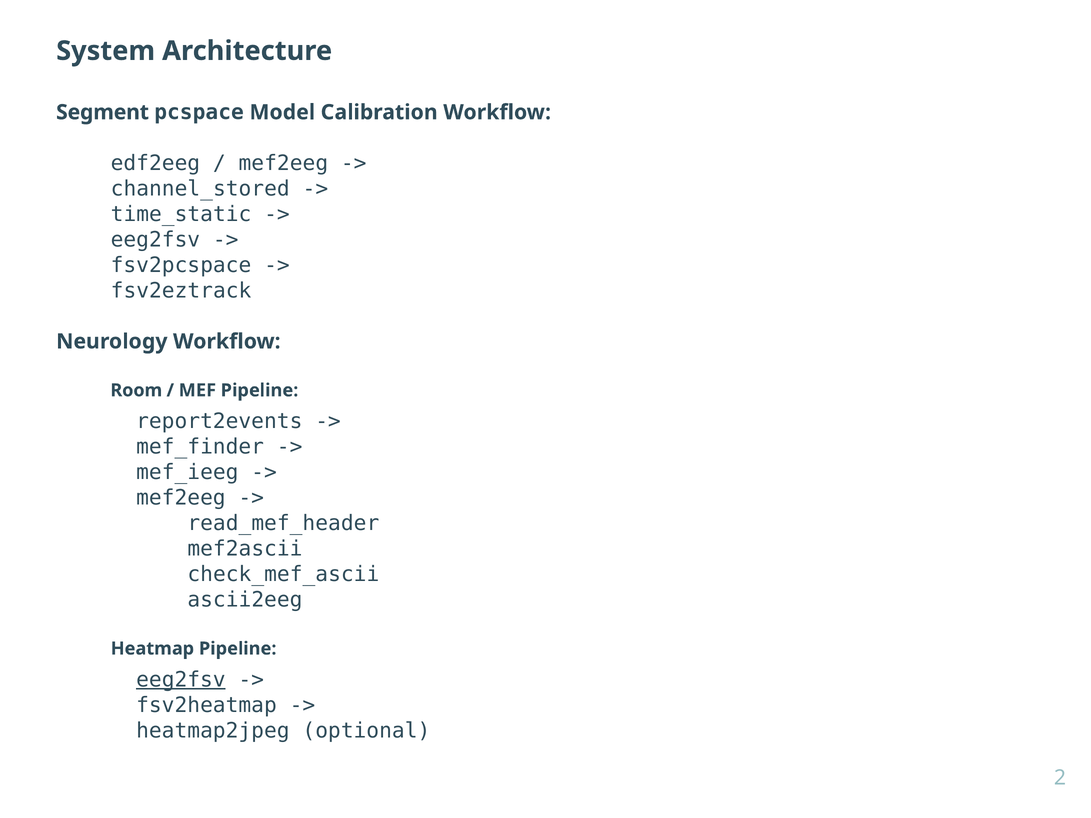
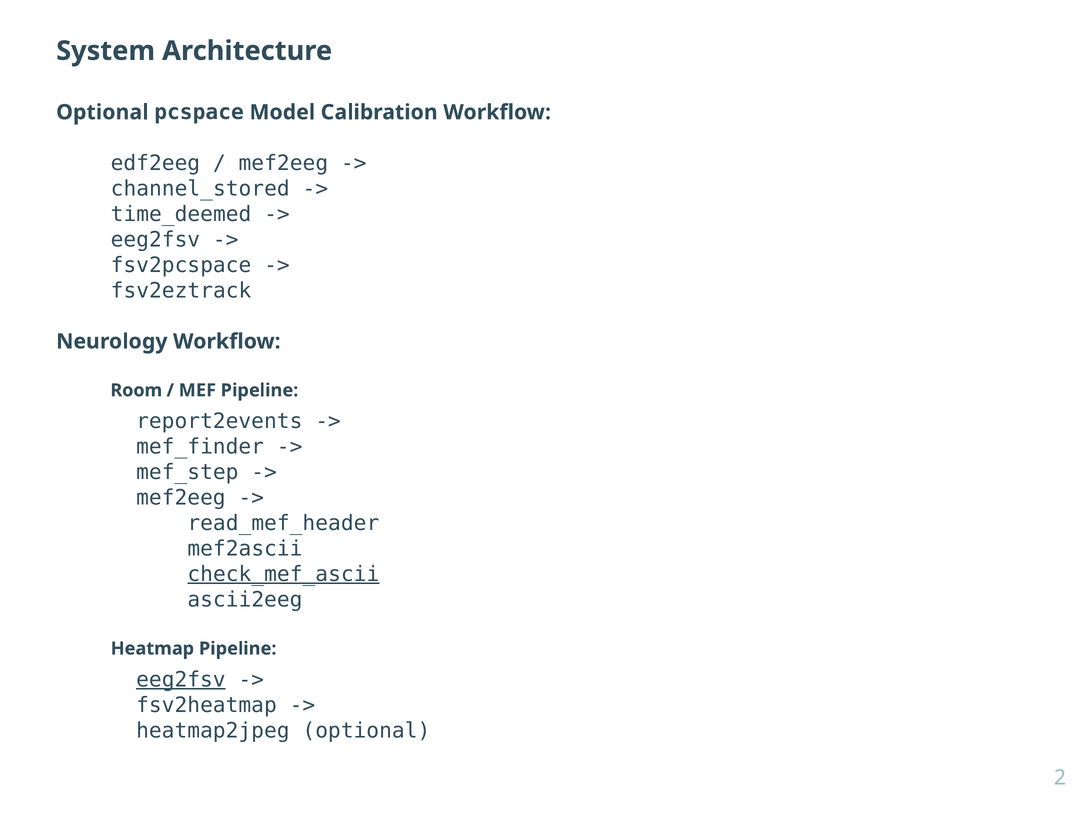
Segment: Segment -> Optional (102, 112)
time_static: time_static -> time_deemed (181, 214)
mef_ieeg: mef_ieeg -> mef_step (187, 473)
check_mef_ascii underline: none -> present (283, 574)
